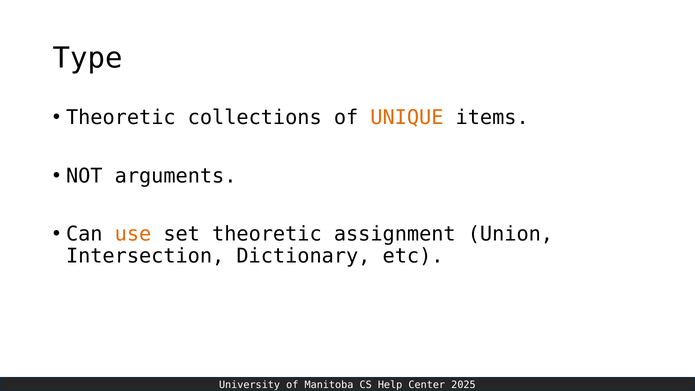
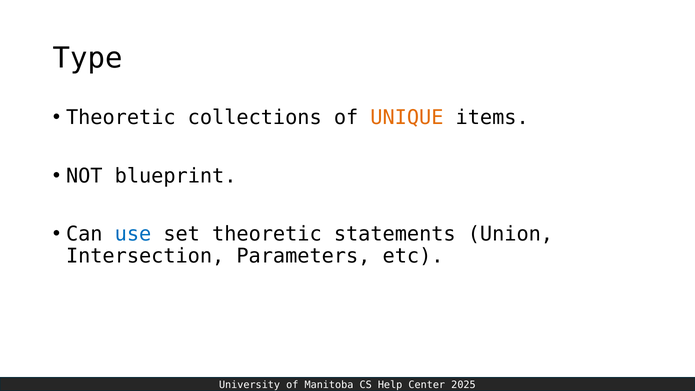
arguments: arguments -> blueprint (176, 176)
use colour: orange -> blue (133, 234)
assignment: assignment -> statements (395, 234)
Dictionary: Dictionary -> Parameters (303, 256)
